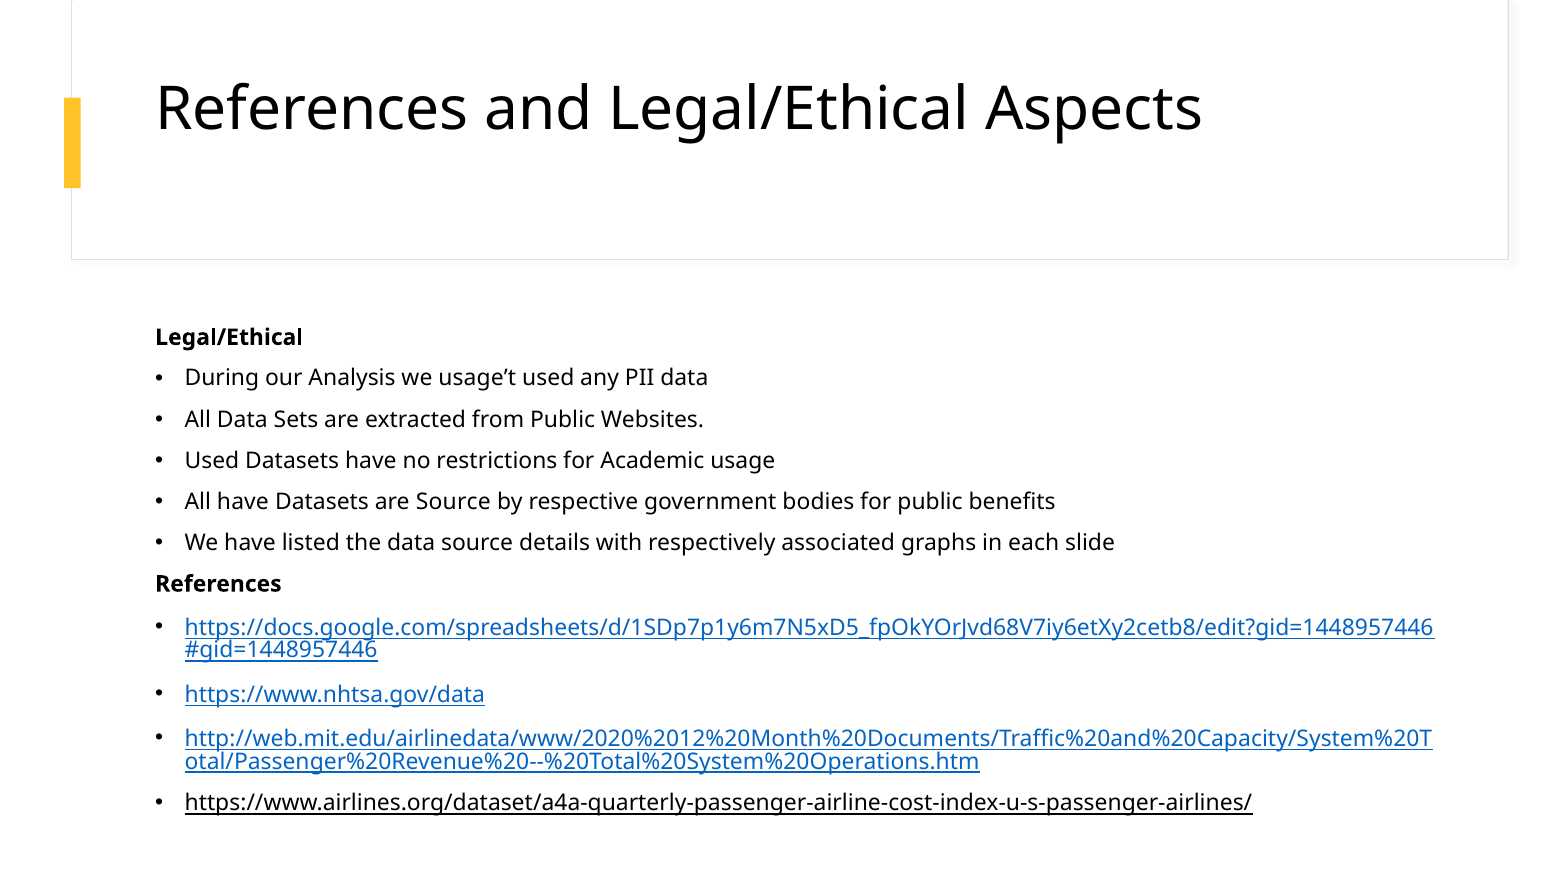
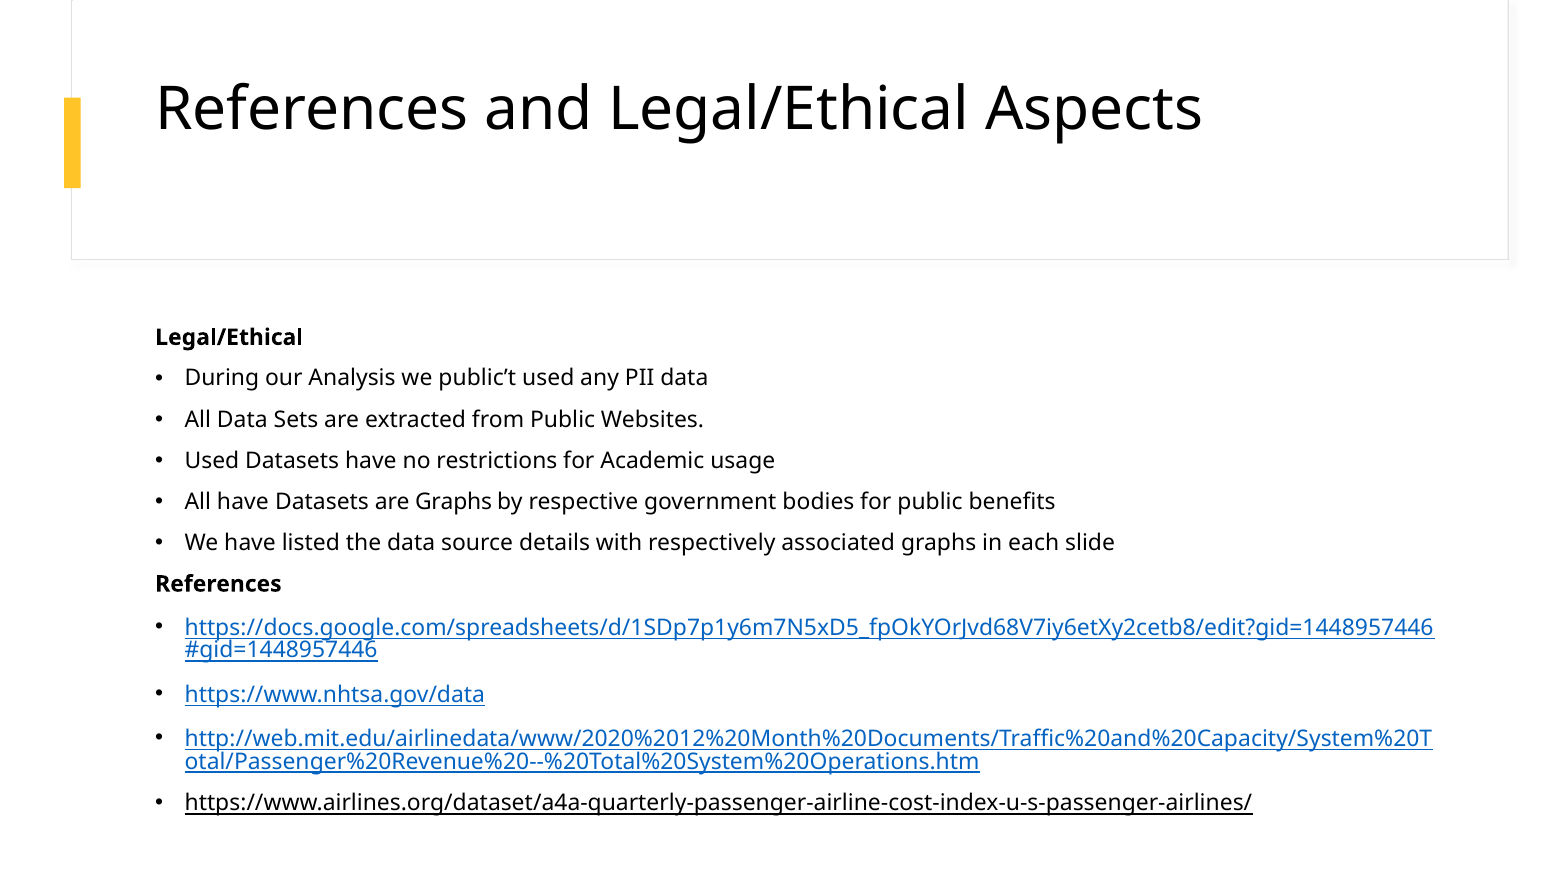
usage’t: usage’t -> public’t (477, 378)
are Source: Source -> Graphs (454, 502)
